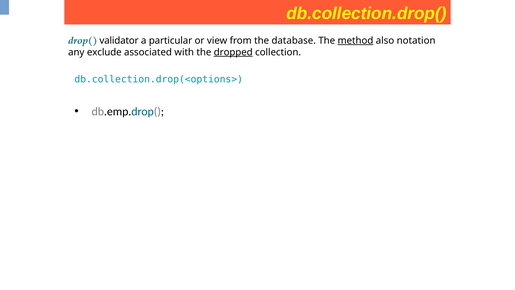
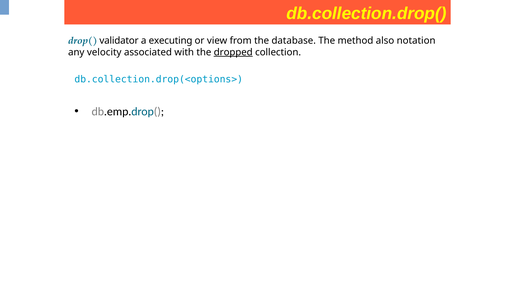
particular: particular -> executing (171, 41)
method underline: present -> none (355, 41)
exclude: exclude -> velocity (104, 52)
